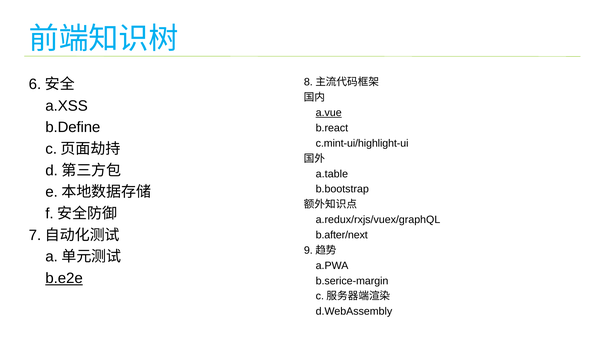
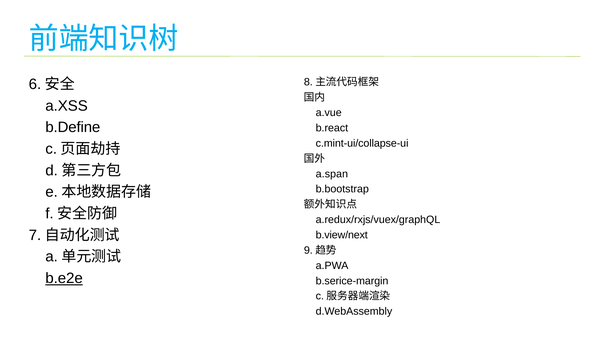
a.vue underline: present -> none (329, 113)
c.mint-ui/highlight-ui: c.mint-ui/highlight-ui -> c.mint-ui/collapse-ui (362, 143)
a.table: a.table -> a.span (332, 174)
b.after/next: b.after/next -> b.view/next (342, 235)
